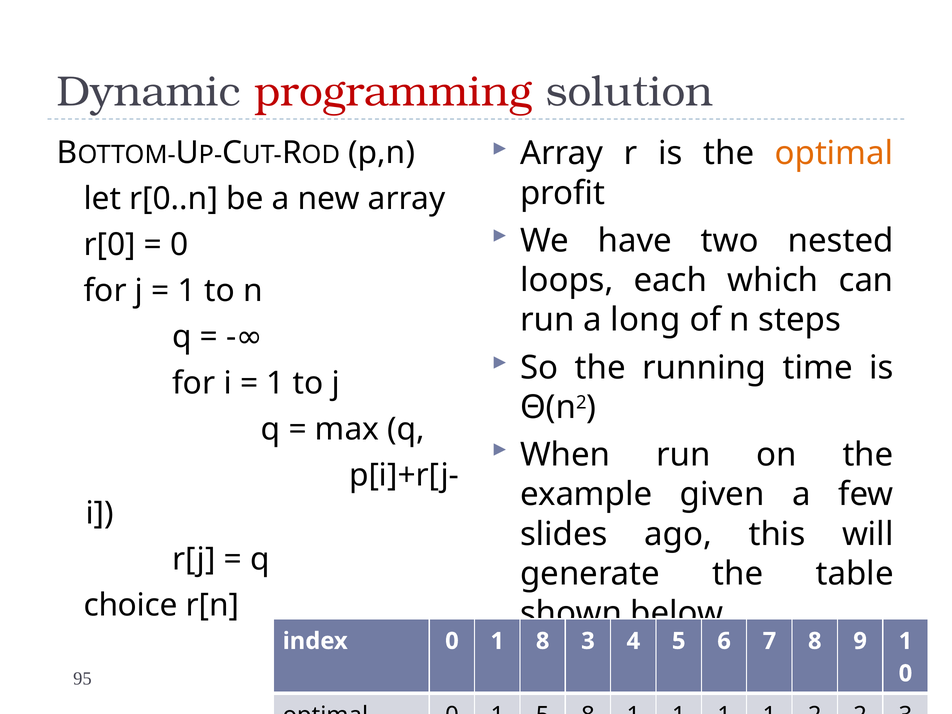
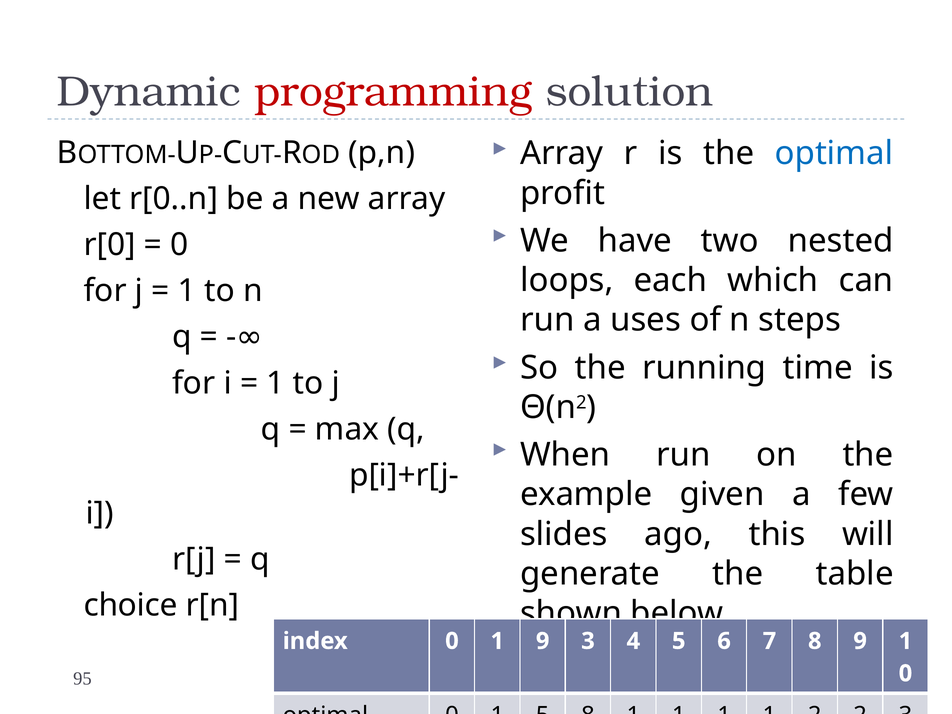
optimal colour: orange -> blue (834, 153)
long: long -> uses (646, 320)
0 1 8: 8 -> 9 (543, 641)
